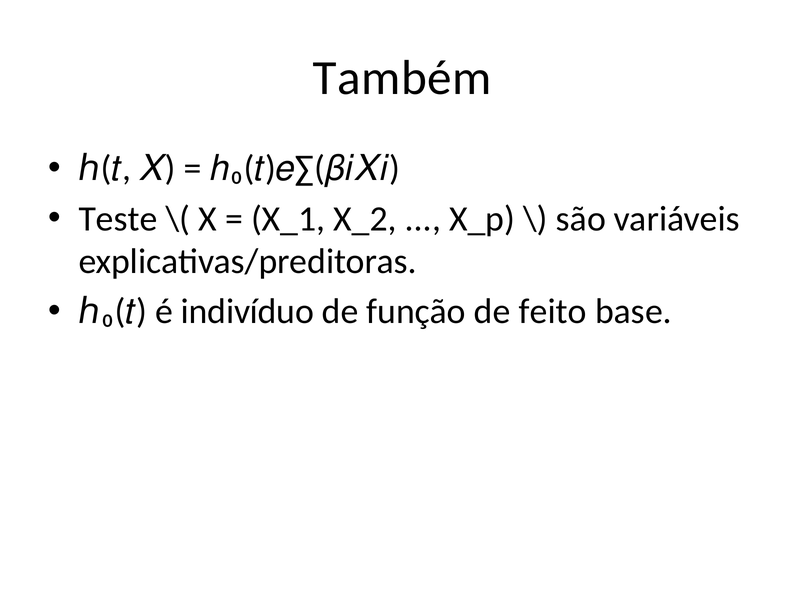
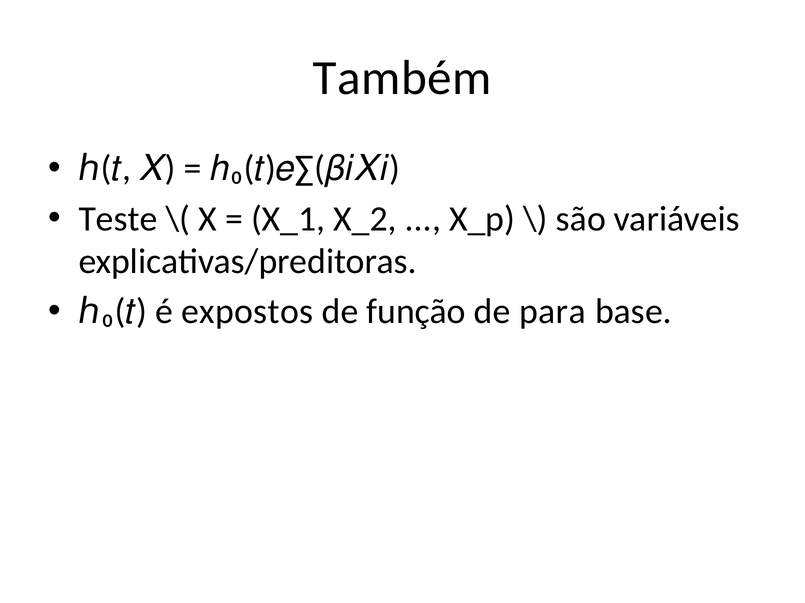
indivíduo: indivíduo -> expostos (247, 312)
feito: feito -> para (553, 312)
